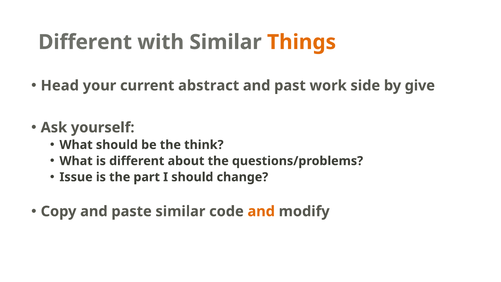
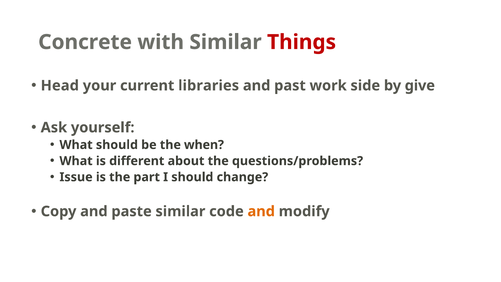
Different: Different -> Concrete (85, 42)
Things colour: orange -> red (302, 42)
abstract: abstract -> libraries (209, 86)
think: think -> when (204, 145)
